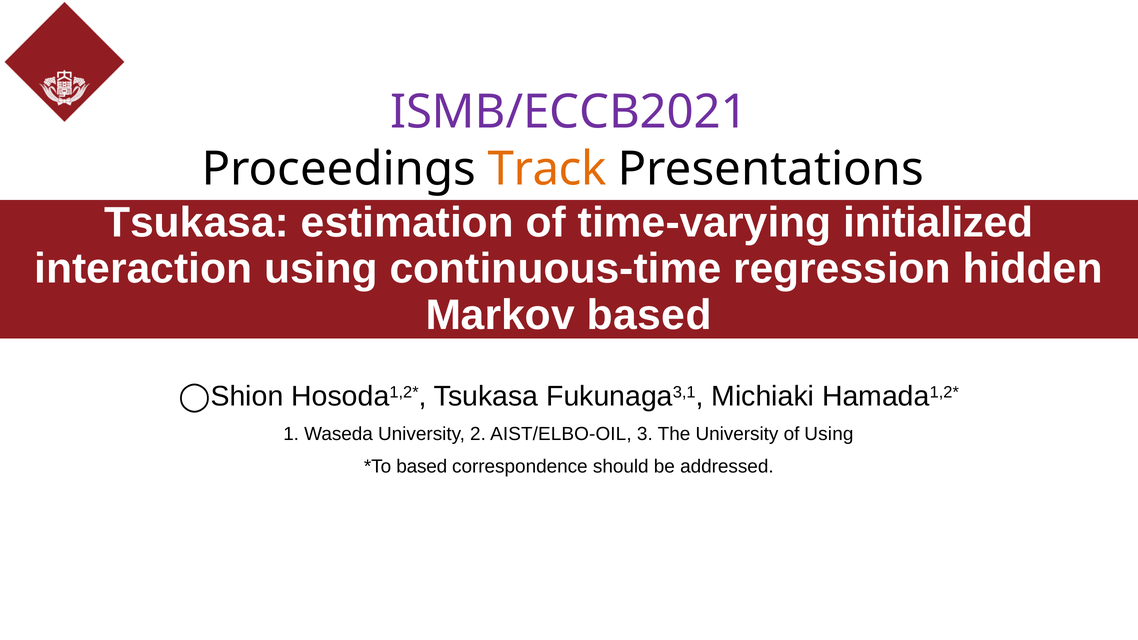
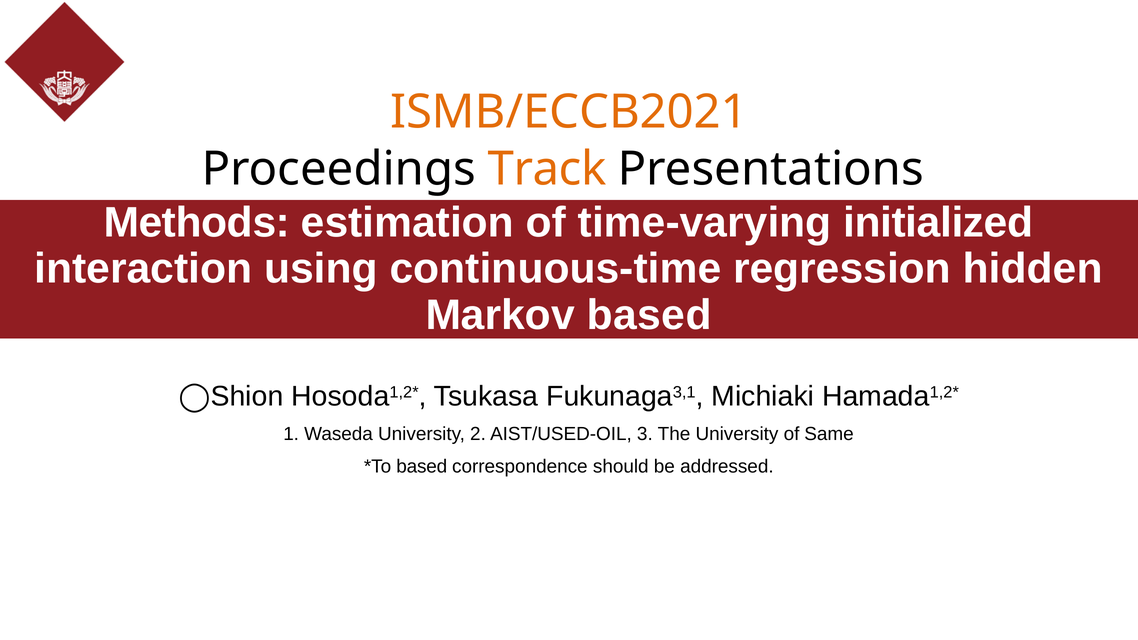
ISMB/ECCB2021 colour: purple -> orange (569, 112)
Tsukasa: Tsukasa -> Methods (197, 223)
AIST/ELBO-OIL: AIST/ELBO-OIL -> AIST/USED-OIL (561, 434)
of Using: Using -> Same (829, 434)
